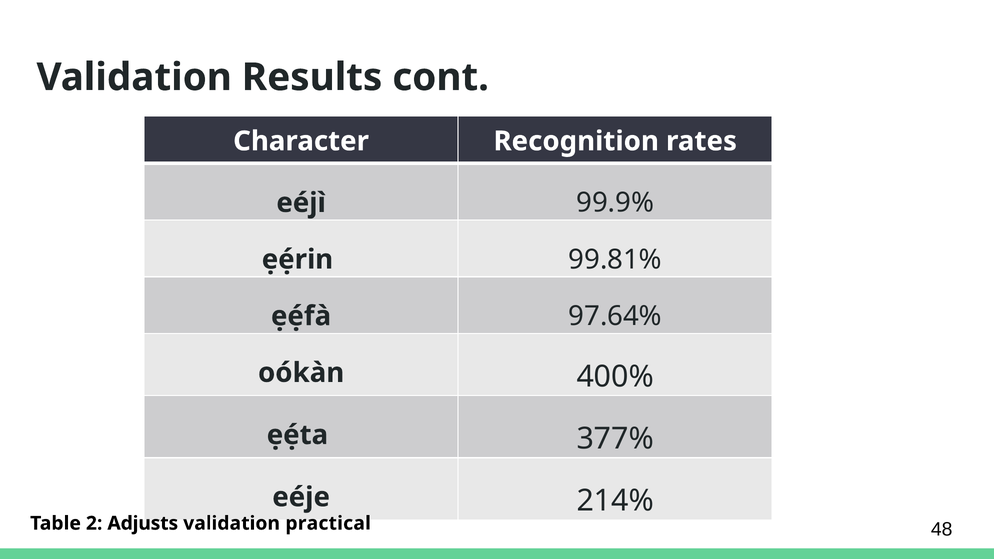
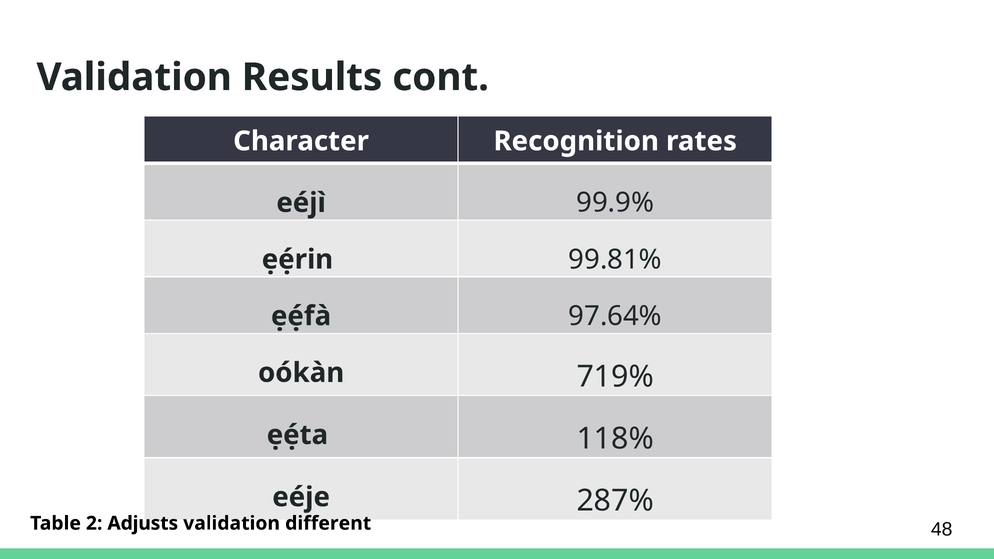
400%: 400% -> 719% (615, 377)
377%: 377% -> 118% (615, 439)
214%: 214% -> 287% (615, 501)
practical: practical -> different (328, 523)
